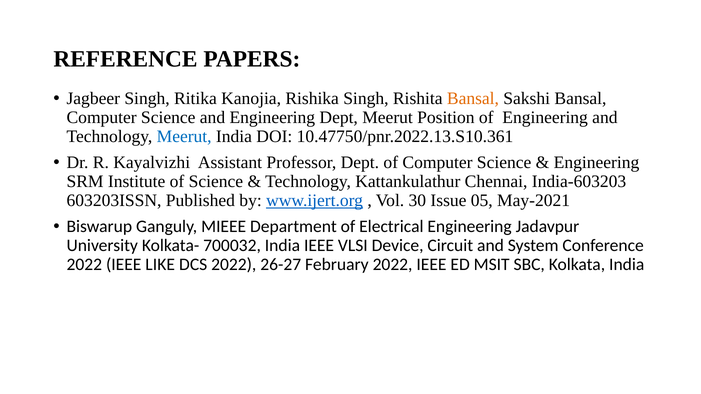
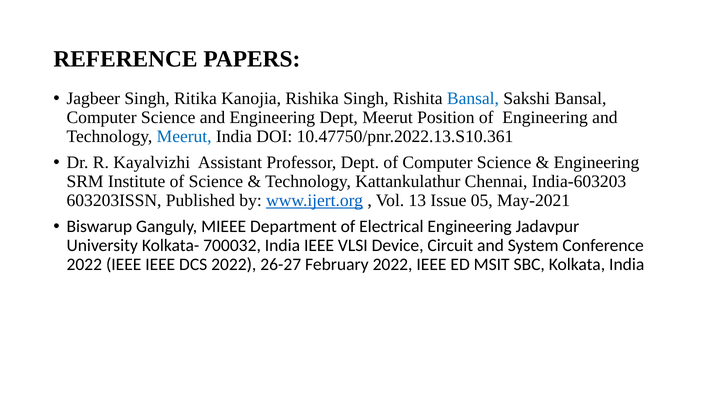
Bansal colour: orange -> blue (473, 99)
30: 30 -> 13 (417, 200)
IEEE LIKE: LIKE -> IEEE (160, 265)
